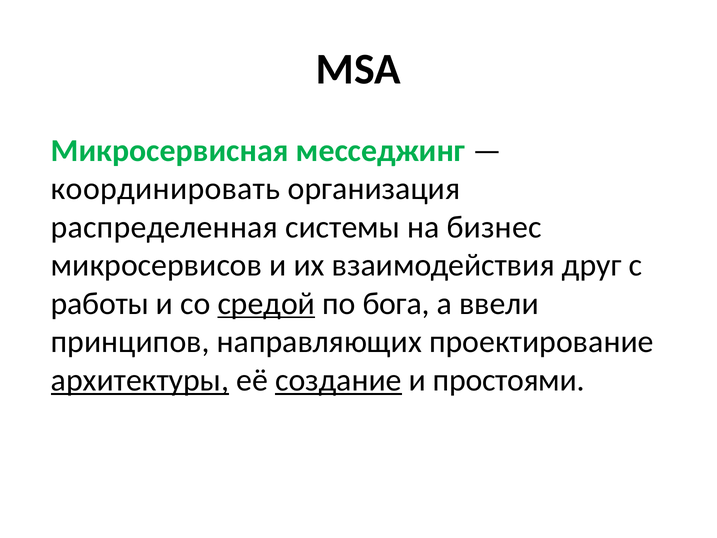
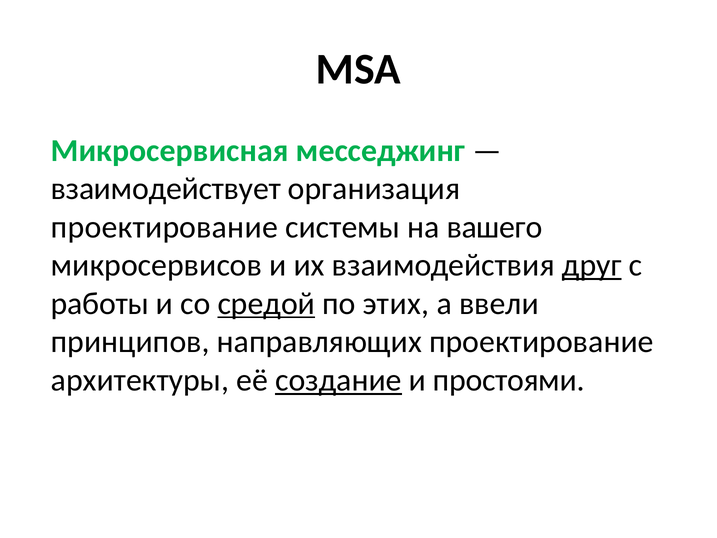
координировать: координировать -> взаимодействует (166, 189)
распределенная: распределенная -> проектирование (164, 227)
бизнес: бизнес -> вашего (494, 227)
друг underline: none -> present (592, 265)
бога: бога -> этих (396, 303)
архитектуры underline: present -> none (140, 380)
